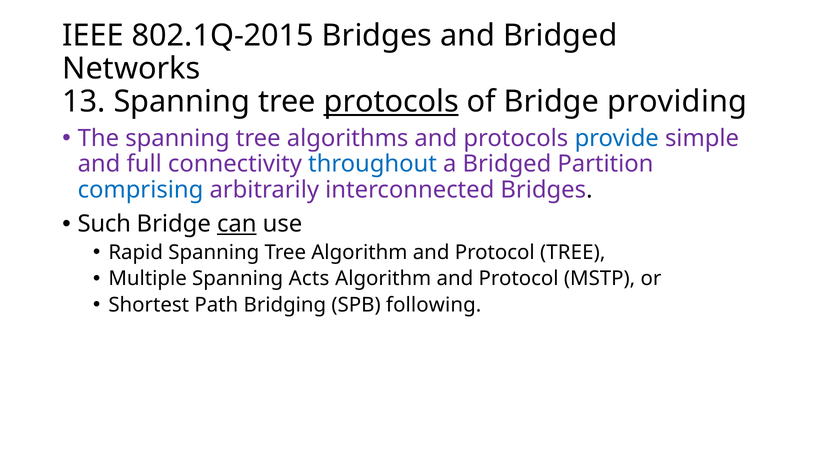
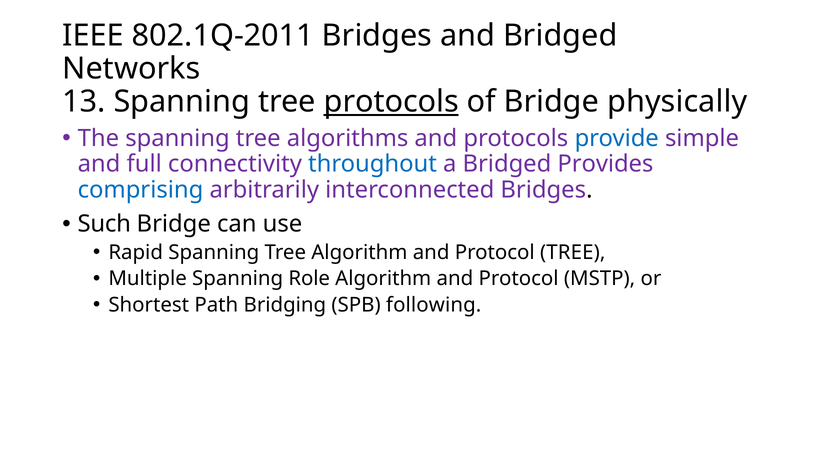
802.1Q-2015: 802.1Q-2015 -> 802.1Q-2011 (223, 36)
providing: providing -> physically (677, 102)
Partition: Partition -> Provides (605, 164)
can underline: present -> none (237, 224)
Acts: Acts -> Role (309, 279)
